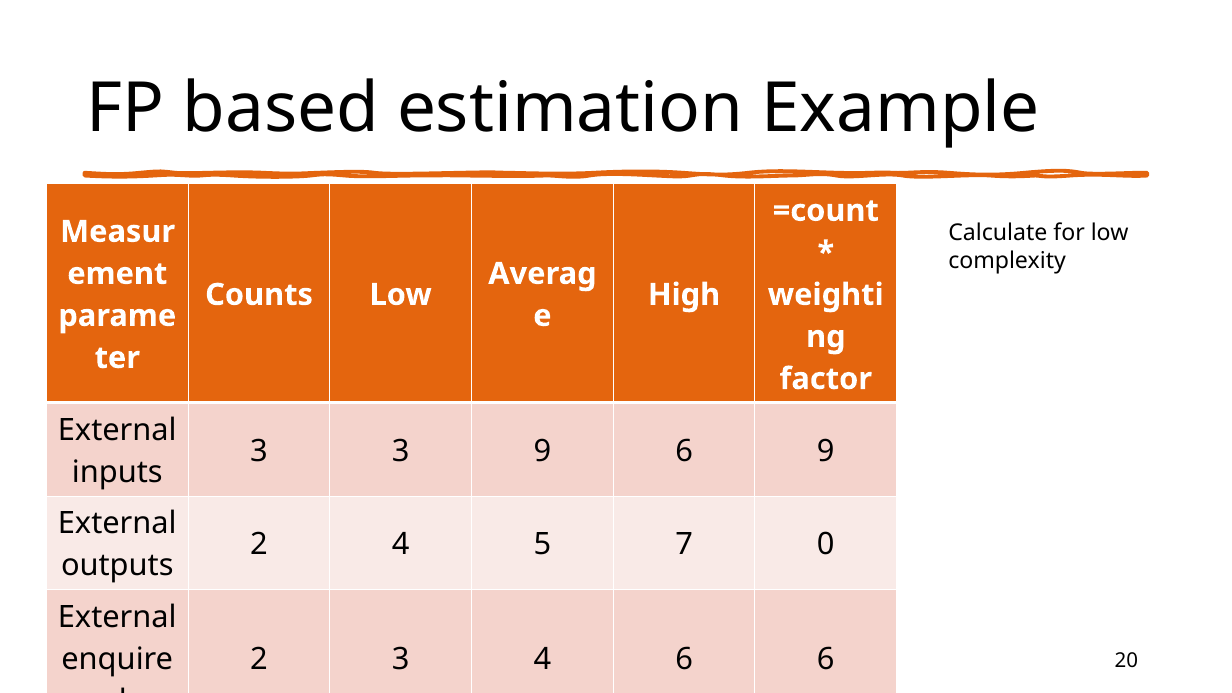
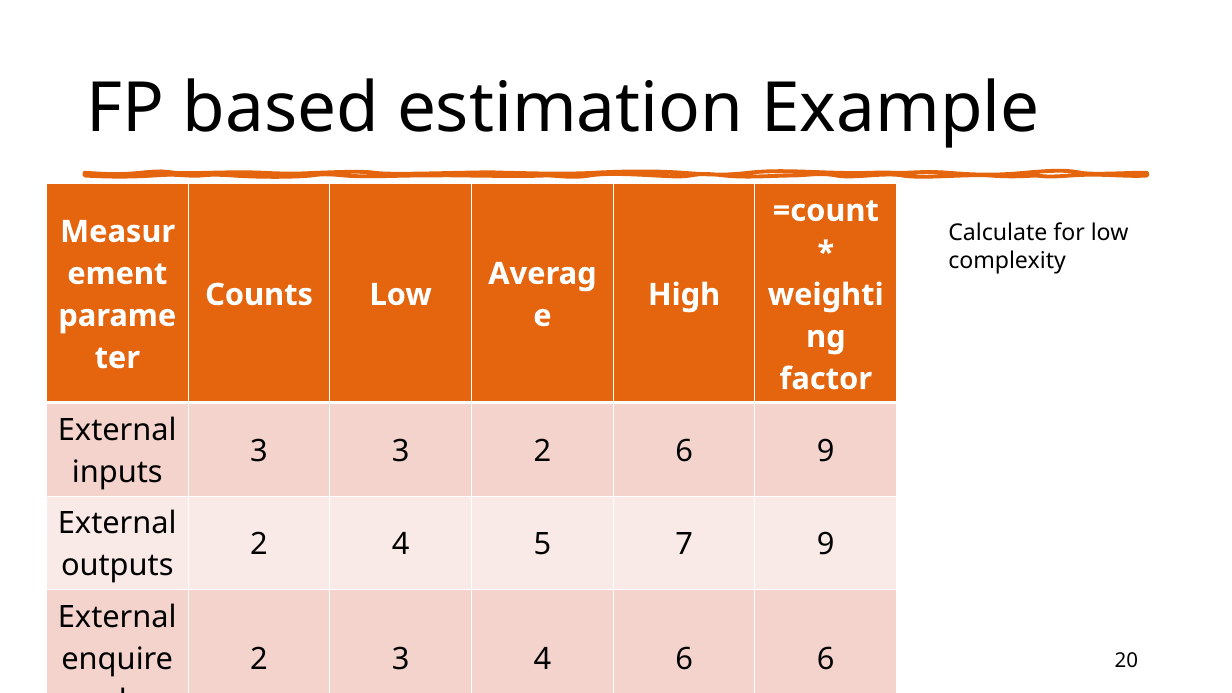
3 9: 9 -> 2 (542, 451)
7 0: 0 -> 9 (826, 545)
